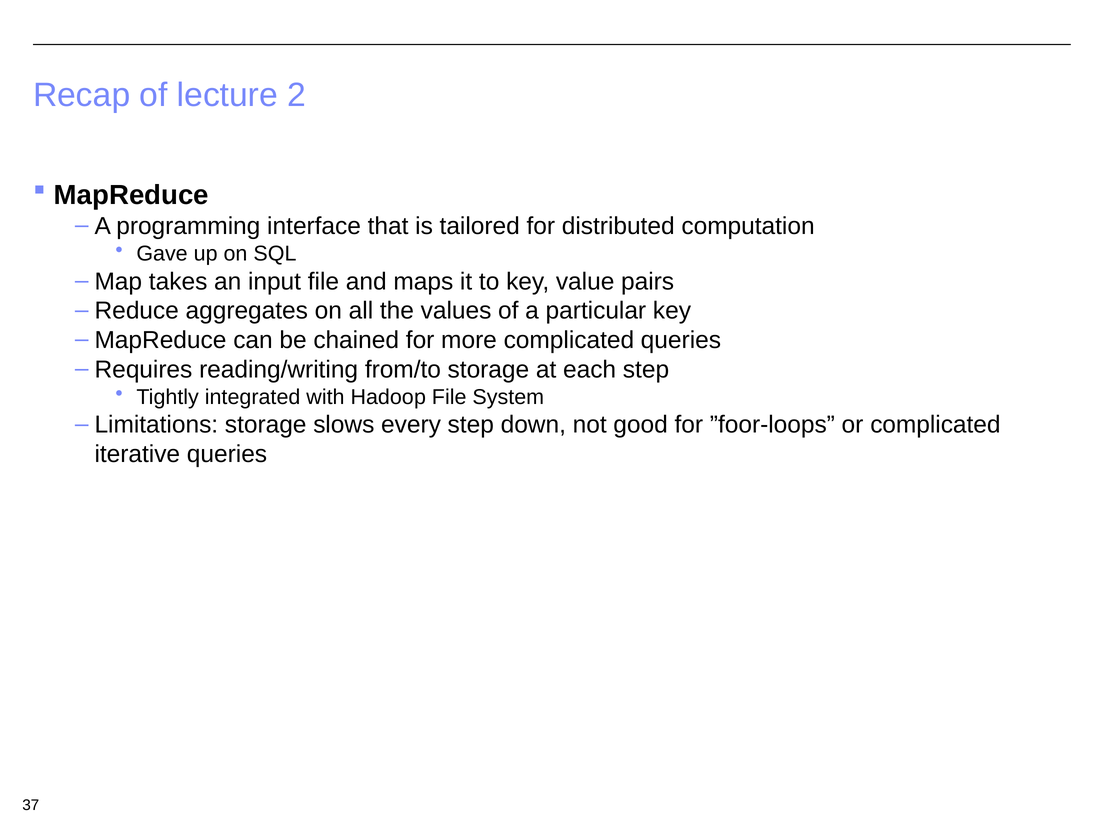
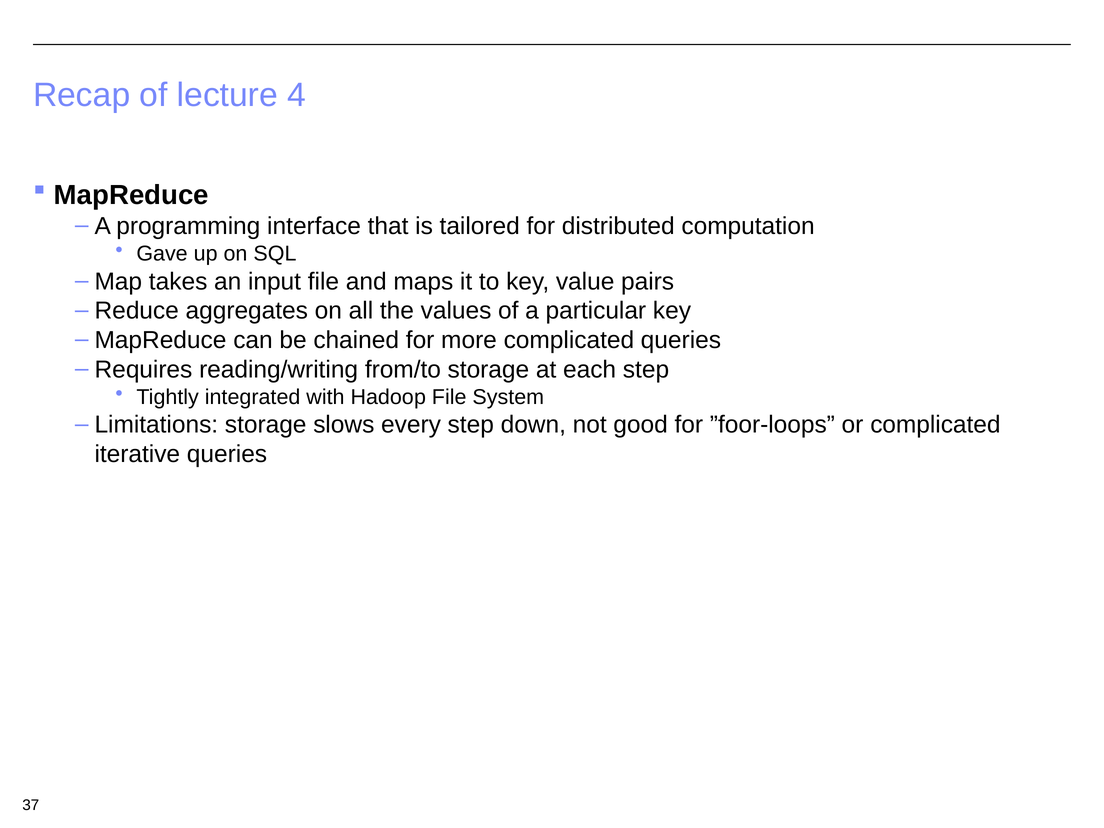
2: 2 -> 4 (296, 95)
